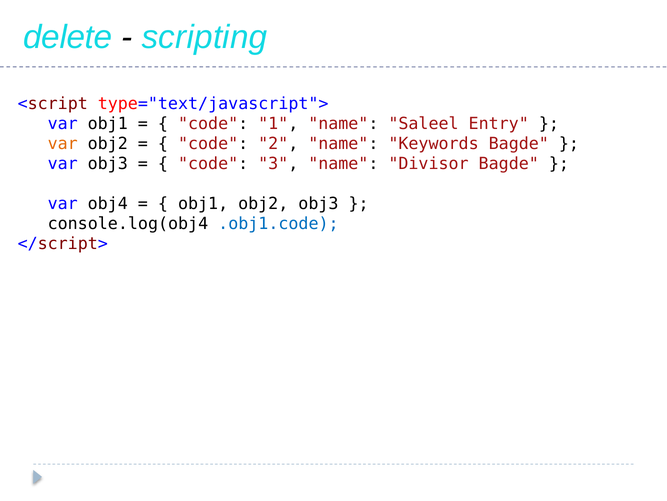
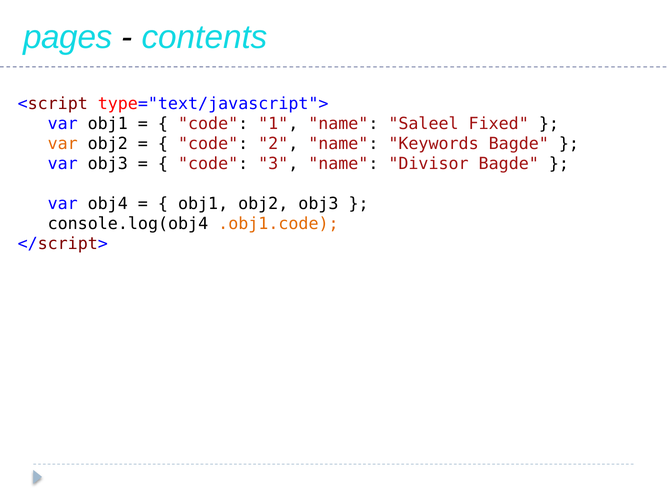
delete: delete -> pages (68, 37)
scripting: scripting -> contents (205, 37)
Entry: Entry -> Fixed (499, 123)
.obj1.code colour: blue -> orange (278, 223)
